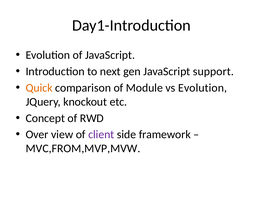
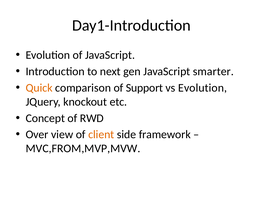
support: support -> smarter (213, 72)
Module: Module -> Support (144, 88)
client colour: purple -> orange (101, 135)
